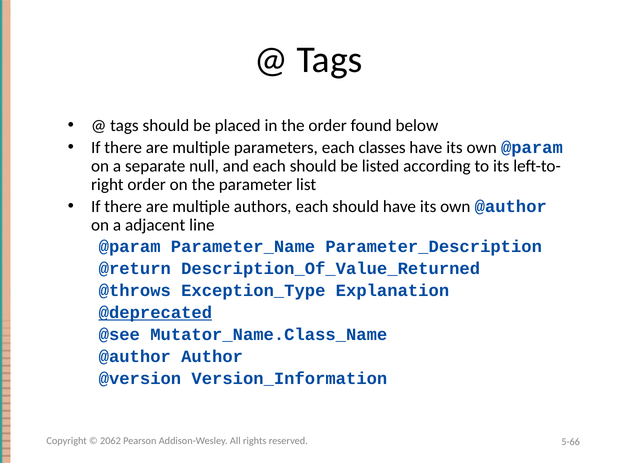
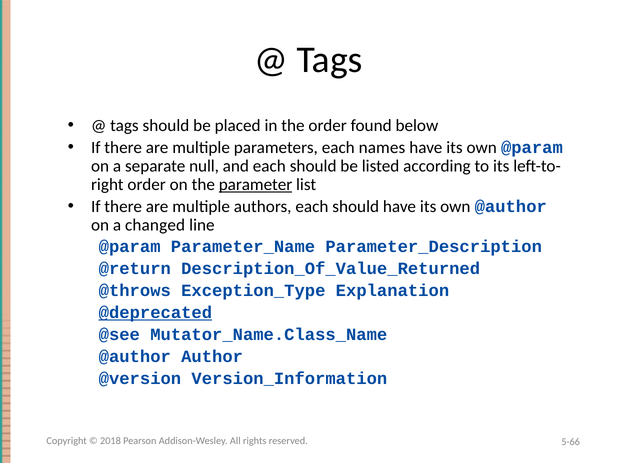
classes: classes -> names (382, 147)
parameter underline: none -> present (256, 184)
adjacent: adjacent -> changed (155, 225)
2062: 2062 -> 2018 (110, 441)
